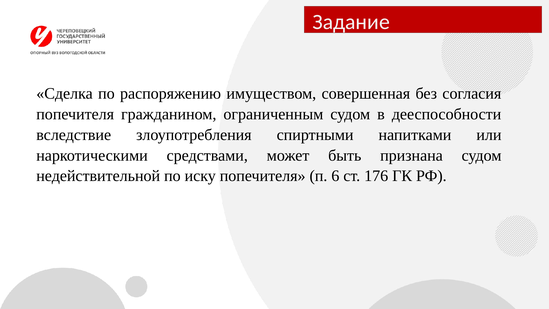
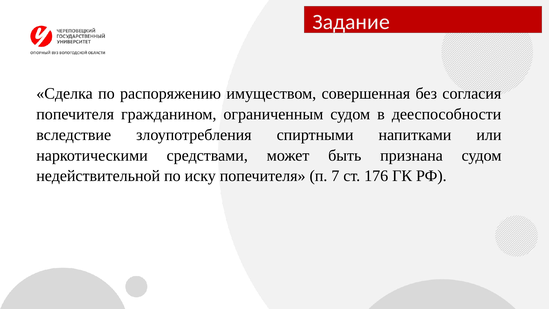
6: 6 -> 7 (335, 176)
